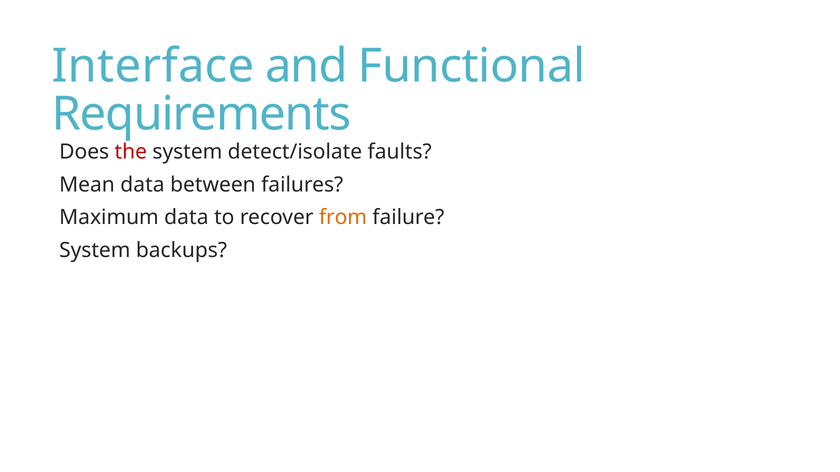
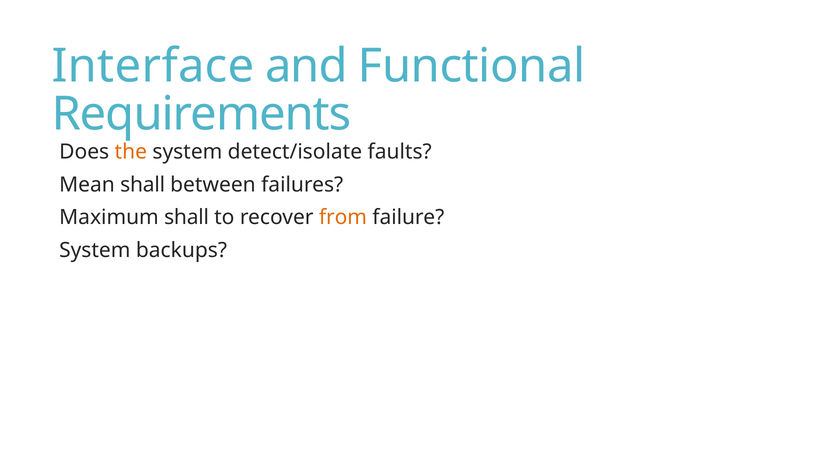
the colour: red -> orange (131, 152)
Mean data: data -> shall (143, 185)
Maximum data: data -> shall (187, 218)
